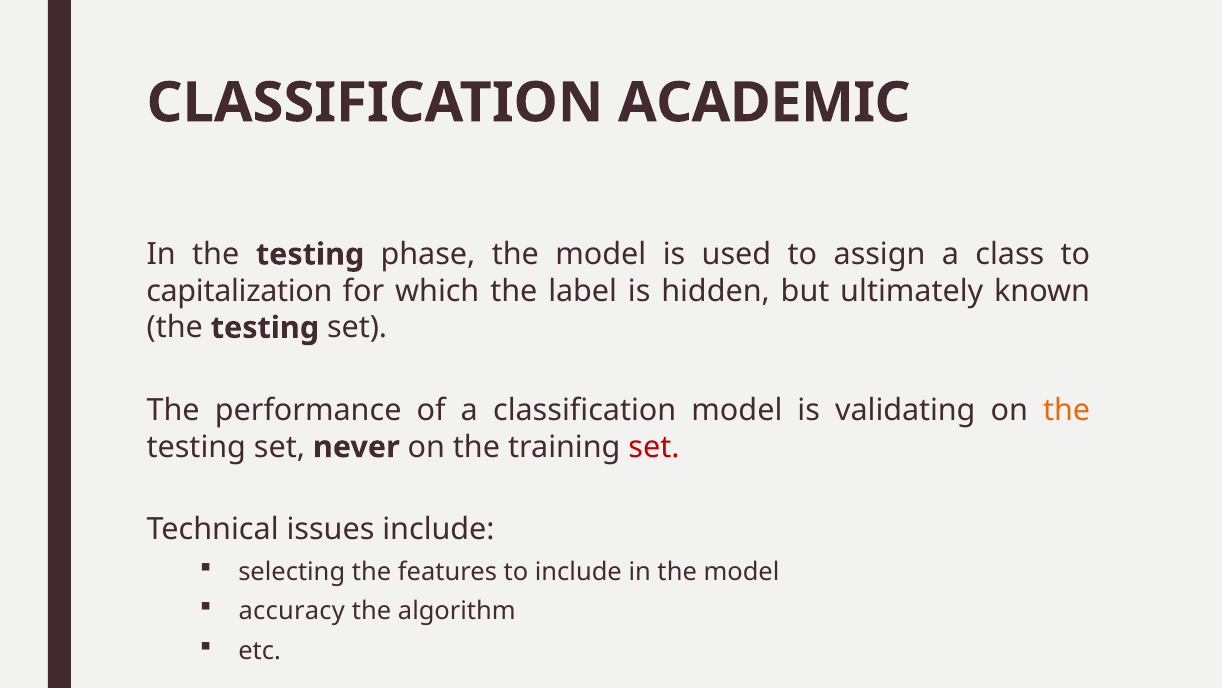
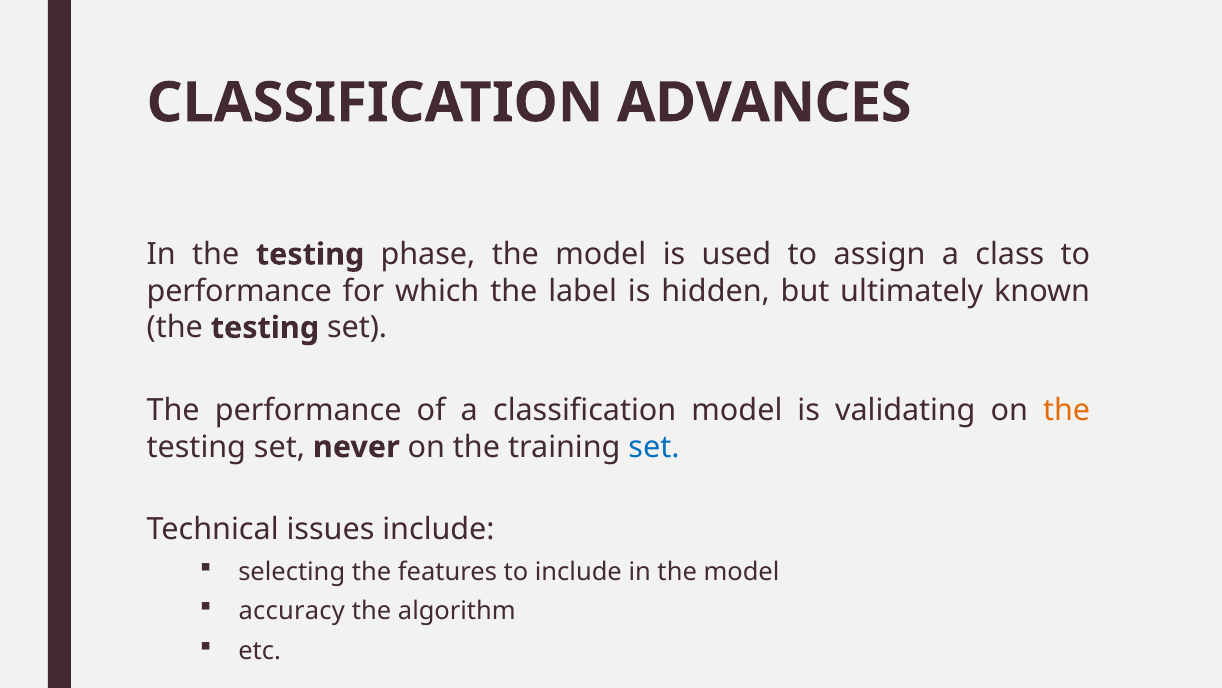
ACADEMIC: ACADEMIC -> ADVANCES (764, 103)
capitalization: capitalization -> performance (239, 291)
set colour: red -> blue (654, 447)
